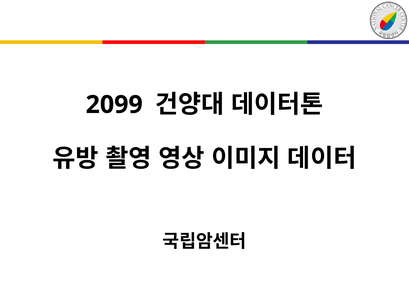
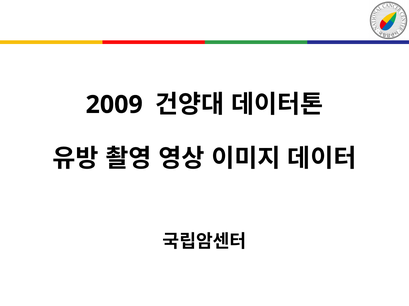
2099: 2099 -> 2009 (114, 105)
